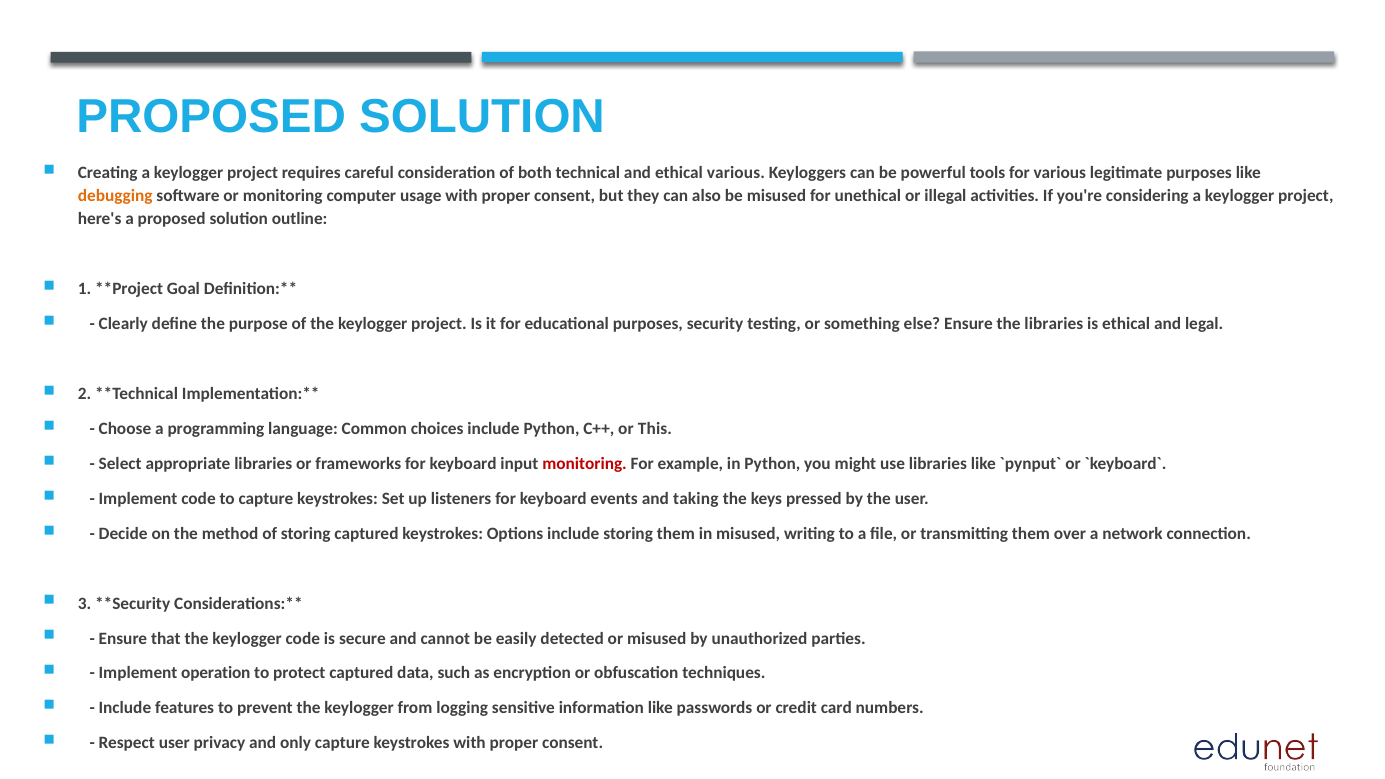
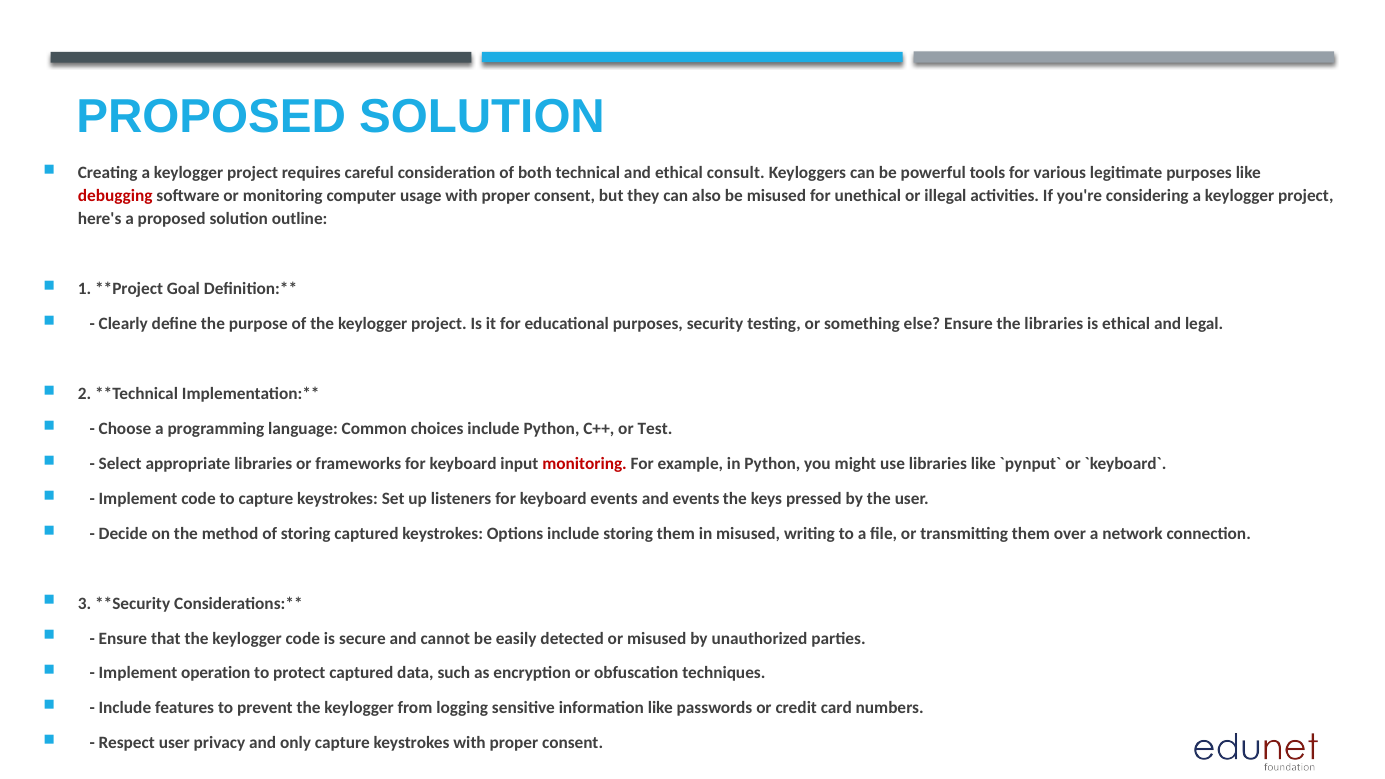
ethical various: various -> consult (736, 173)
debugging colour: orange -> red (115, 196)
This: This -> Test (655, 429)
and taking: taking -> events (696, 498)
